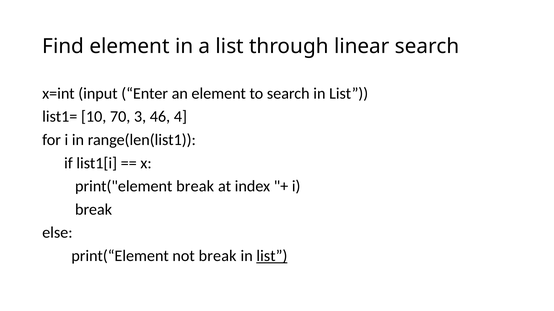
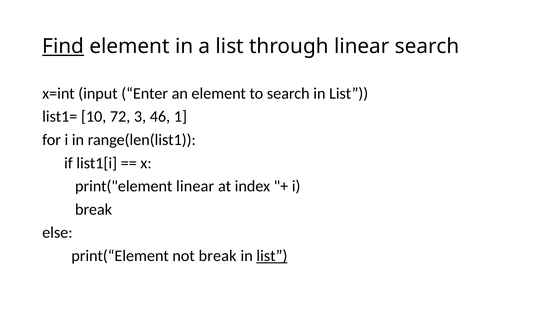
Find underline: none -> present (63, 47)
70: 70 -> 72 (120, 117)
4: 4 -> 1 (180, 117)
print("element break: break -> linear (195, 187)
